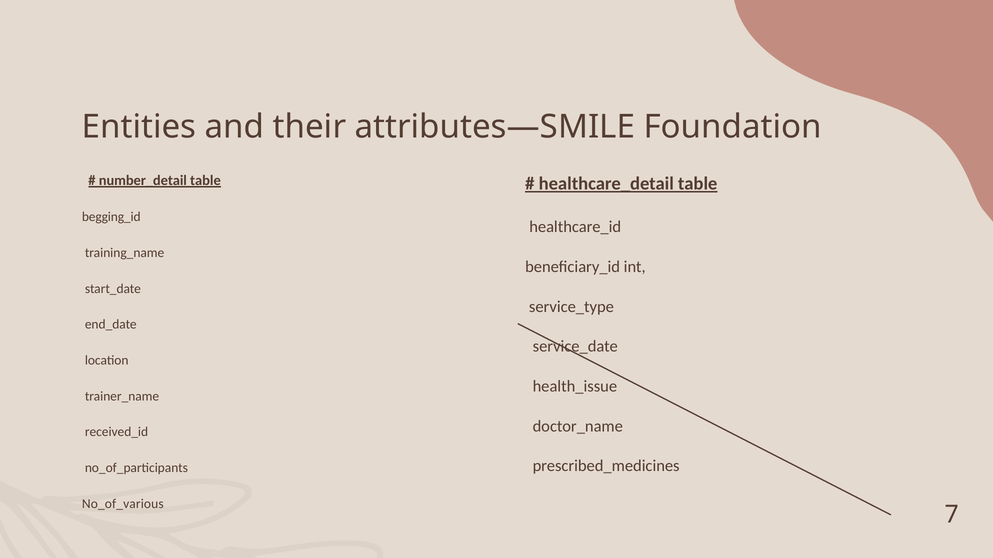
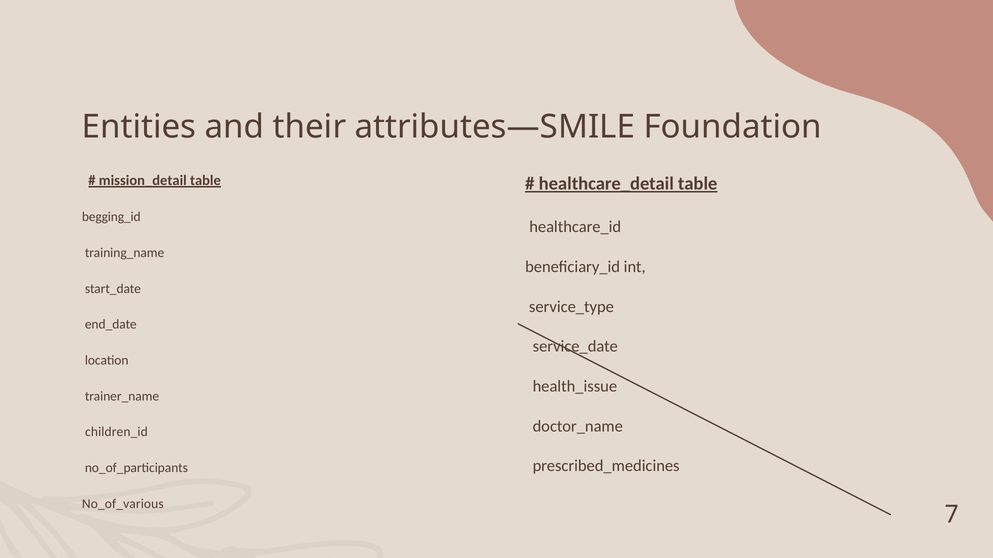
number_detail: number_detail -> mission_detail (143, 181)
received_id: received_id -> children_id (116, 432)
